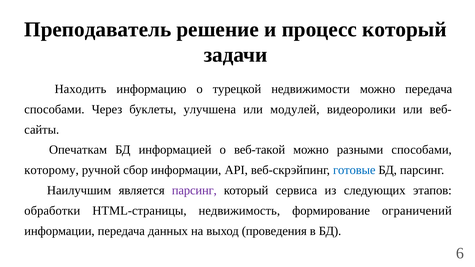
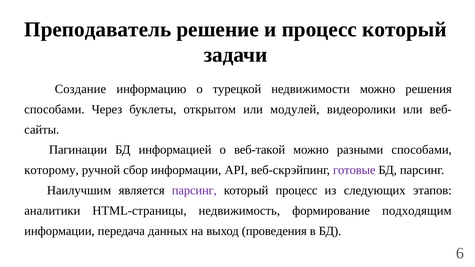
Находить: Находить -> Создание (80, 89)
можно передача: передача -> решения (429, 89)
улучшена: улучшена -> открытом (210, 109)
Опечаткам: Опечаткам -> Пагинации (78, 150)
готовые colour: blue -> purple (354, 170)
который сервиса: сервиса -> процесс (297, 191)
обработки: обработки -> аналитики (52, 211)
ограничений: ограничений -> подходящим (417, 211)
